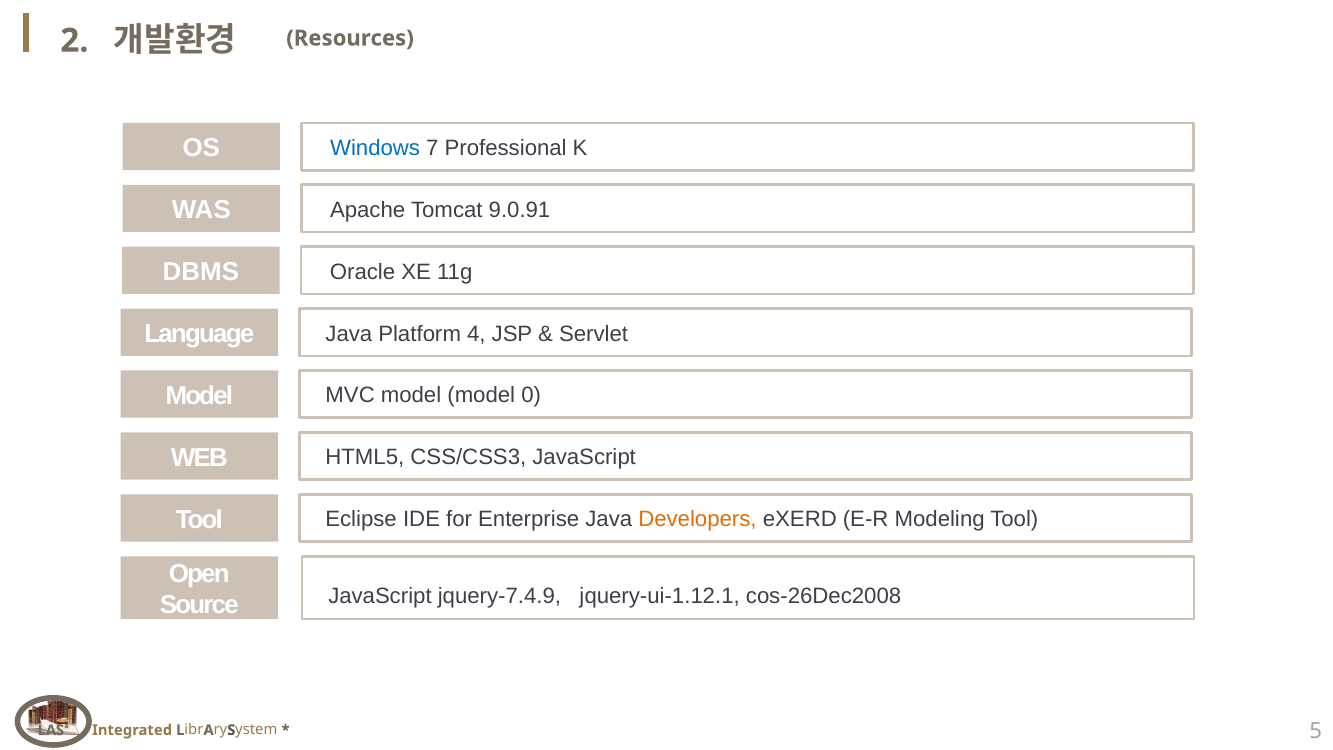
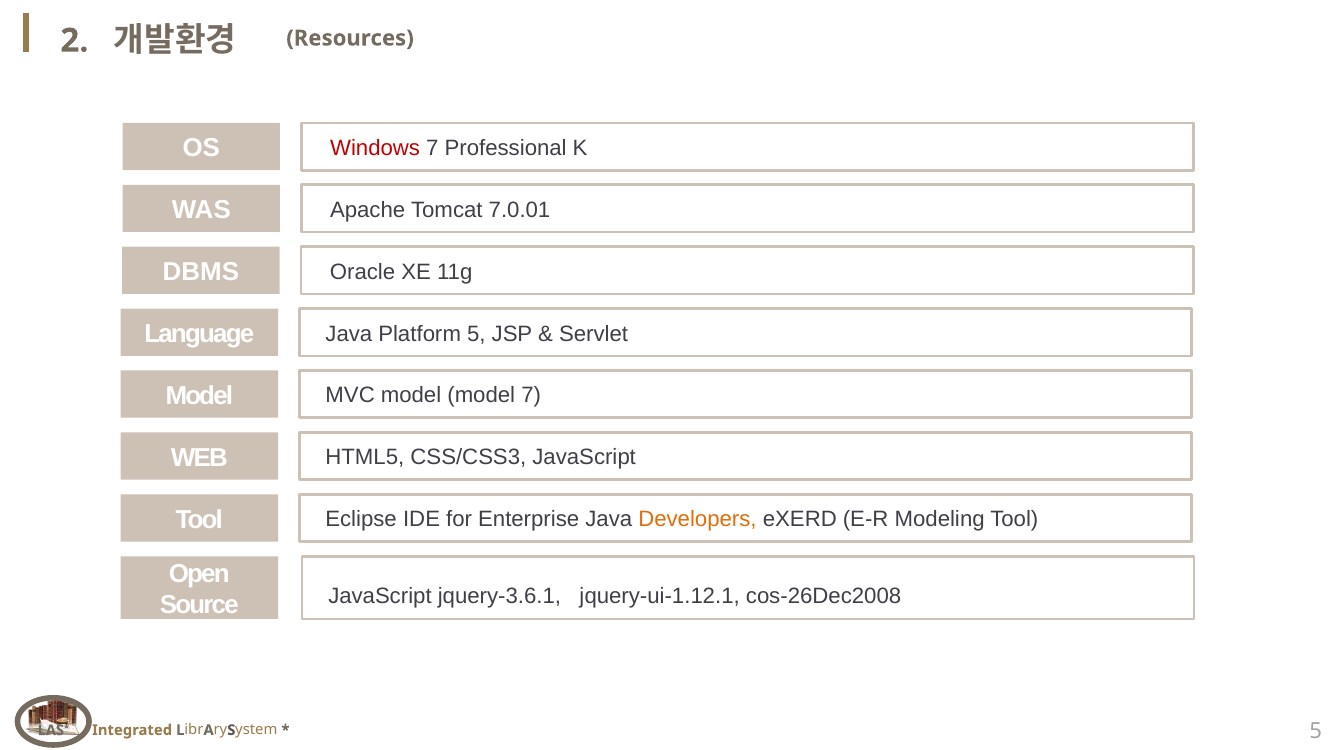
Windows colour: blue -> red (375, 148)
9.0.91: 9.0.91 -> 7.0.01 (520, 210)
Platform 4: 4 -> 5 (476, 334)
model 0: 0 -> 7 (531, 396)
jquery-7.4.9: jquery-7.4.9 -> jquery-3.6.1 (499, 596)
